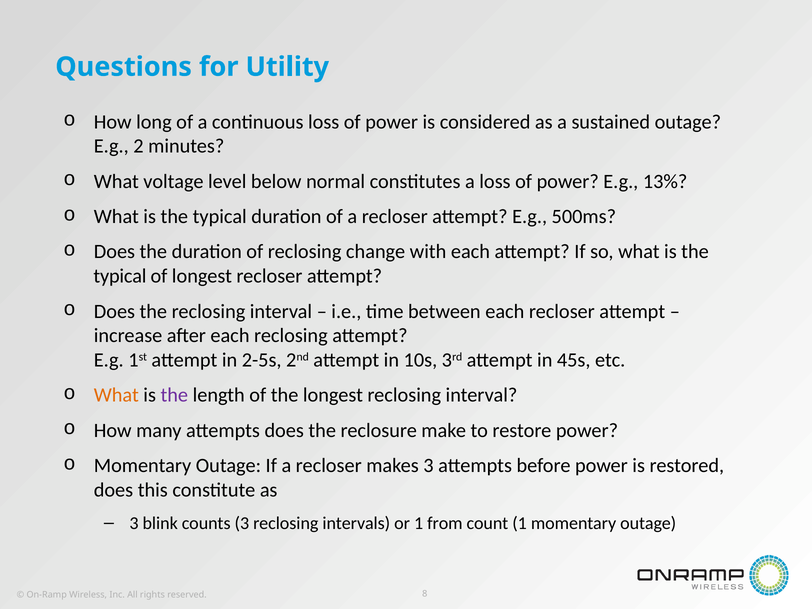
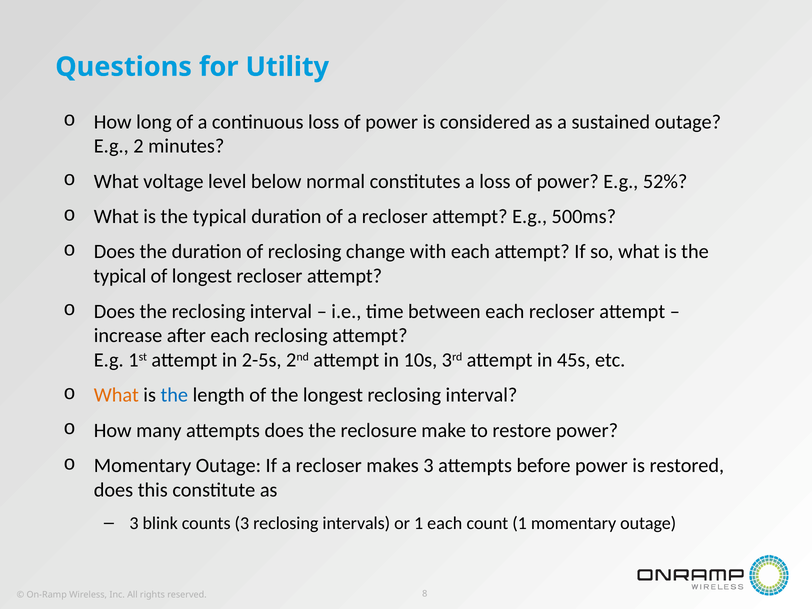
13%: 13% -> 52% (665, 181)
the colour: purple -> blue (174, 395)
1 from: from -> each (445, 523)
